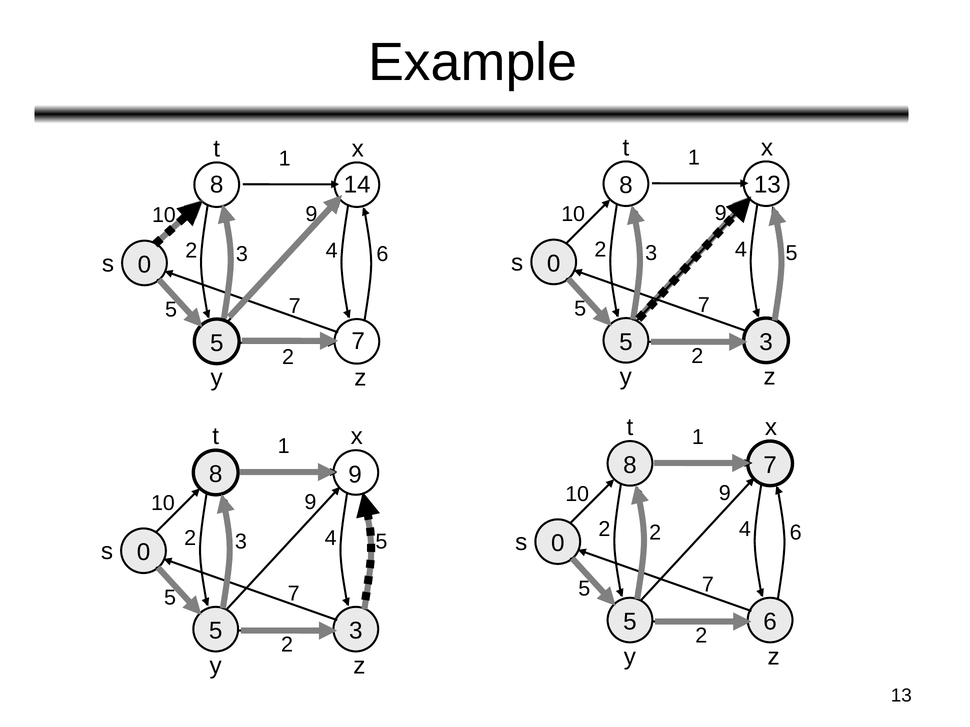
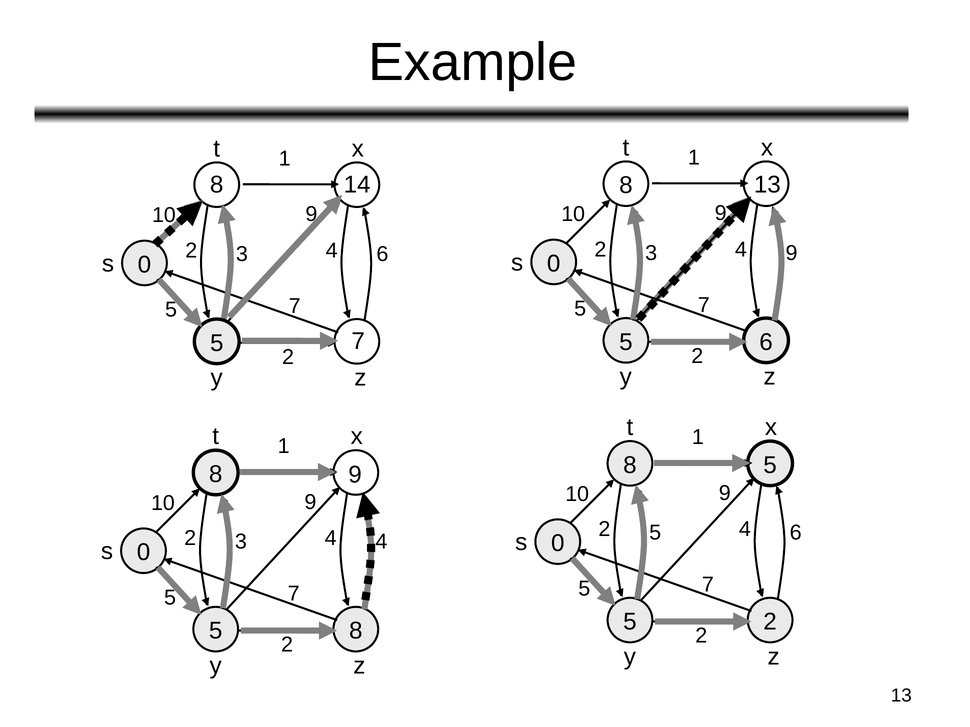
5: 5 -> 9 (792, 253)
3: 3 -> 6 (766, 342)
8 7: 7 -> 5 (770, 465)
2 2: 2 -> 5 (655, 533)
5: 5 -> 4 (381, 542)
6: 6 -> 2 (770, 622)
3: 3 -> 8 (356, 631)
